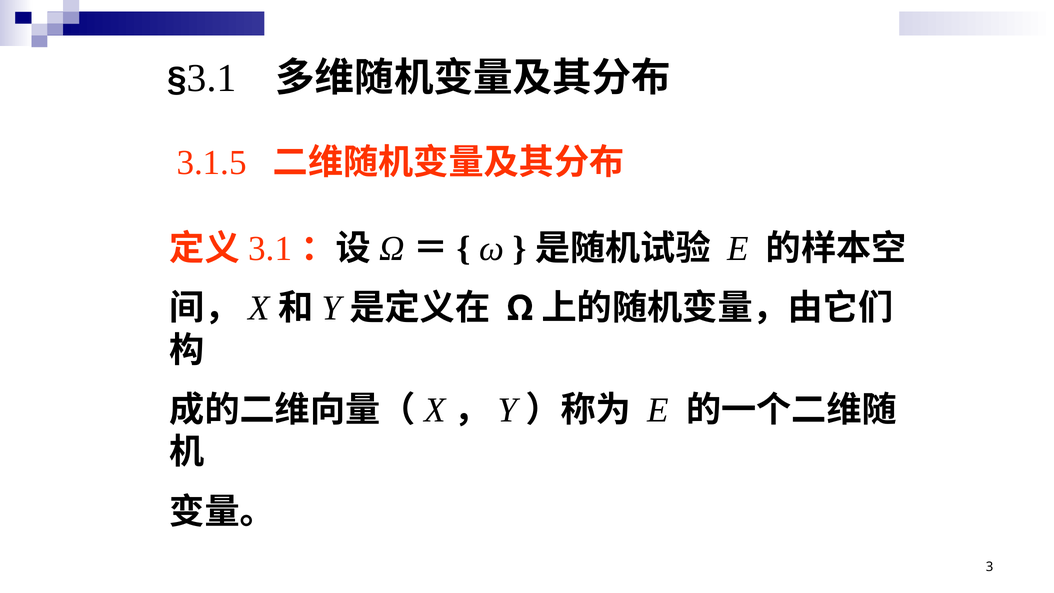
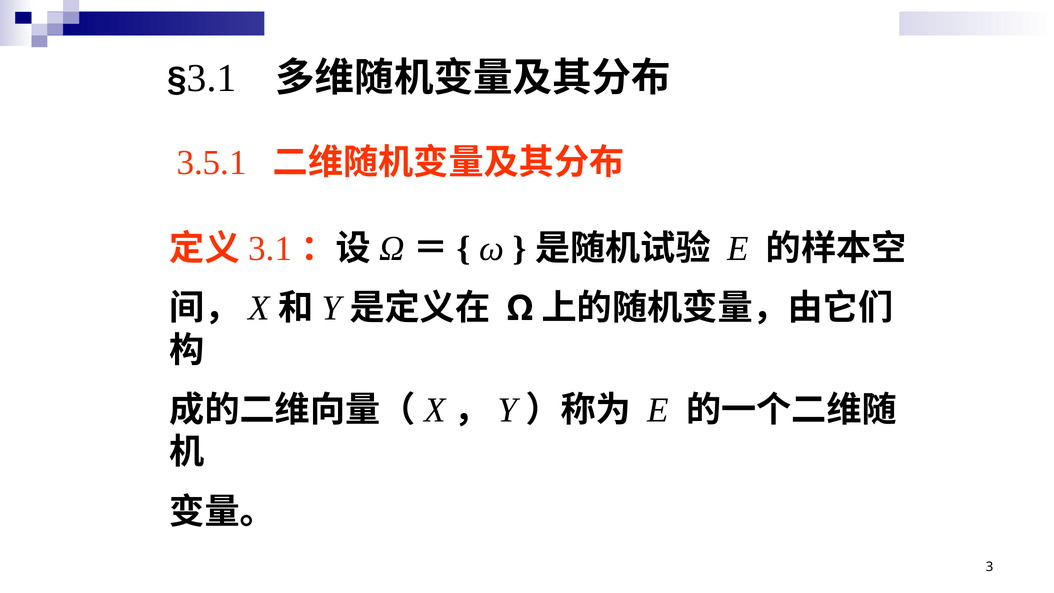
3.1.5: 3.1.5 -> 3.5.1 (212, 162)
